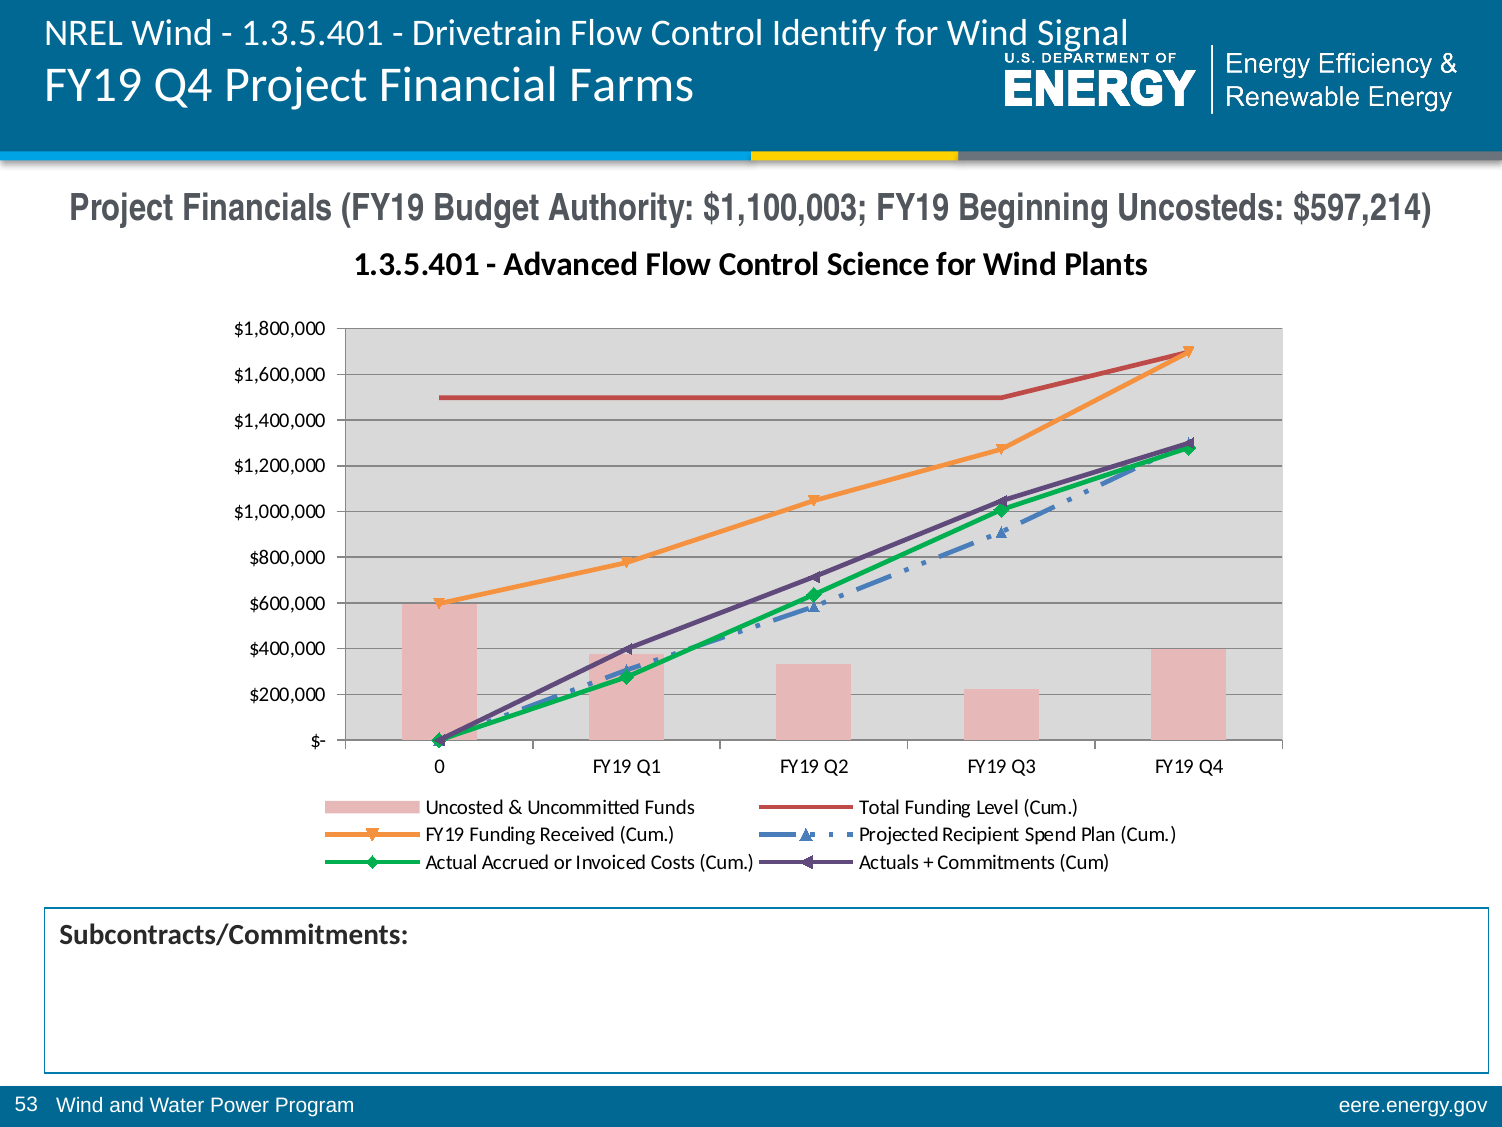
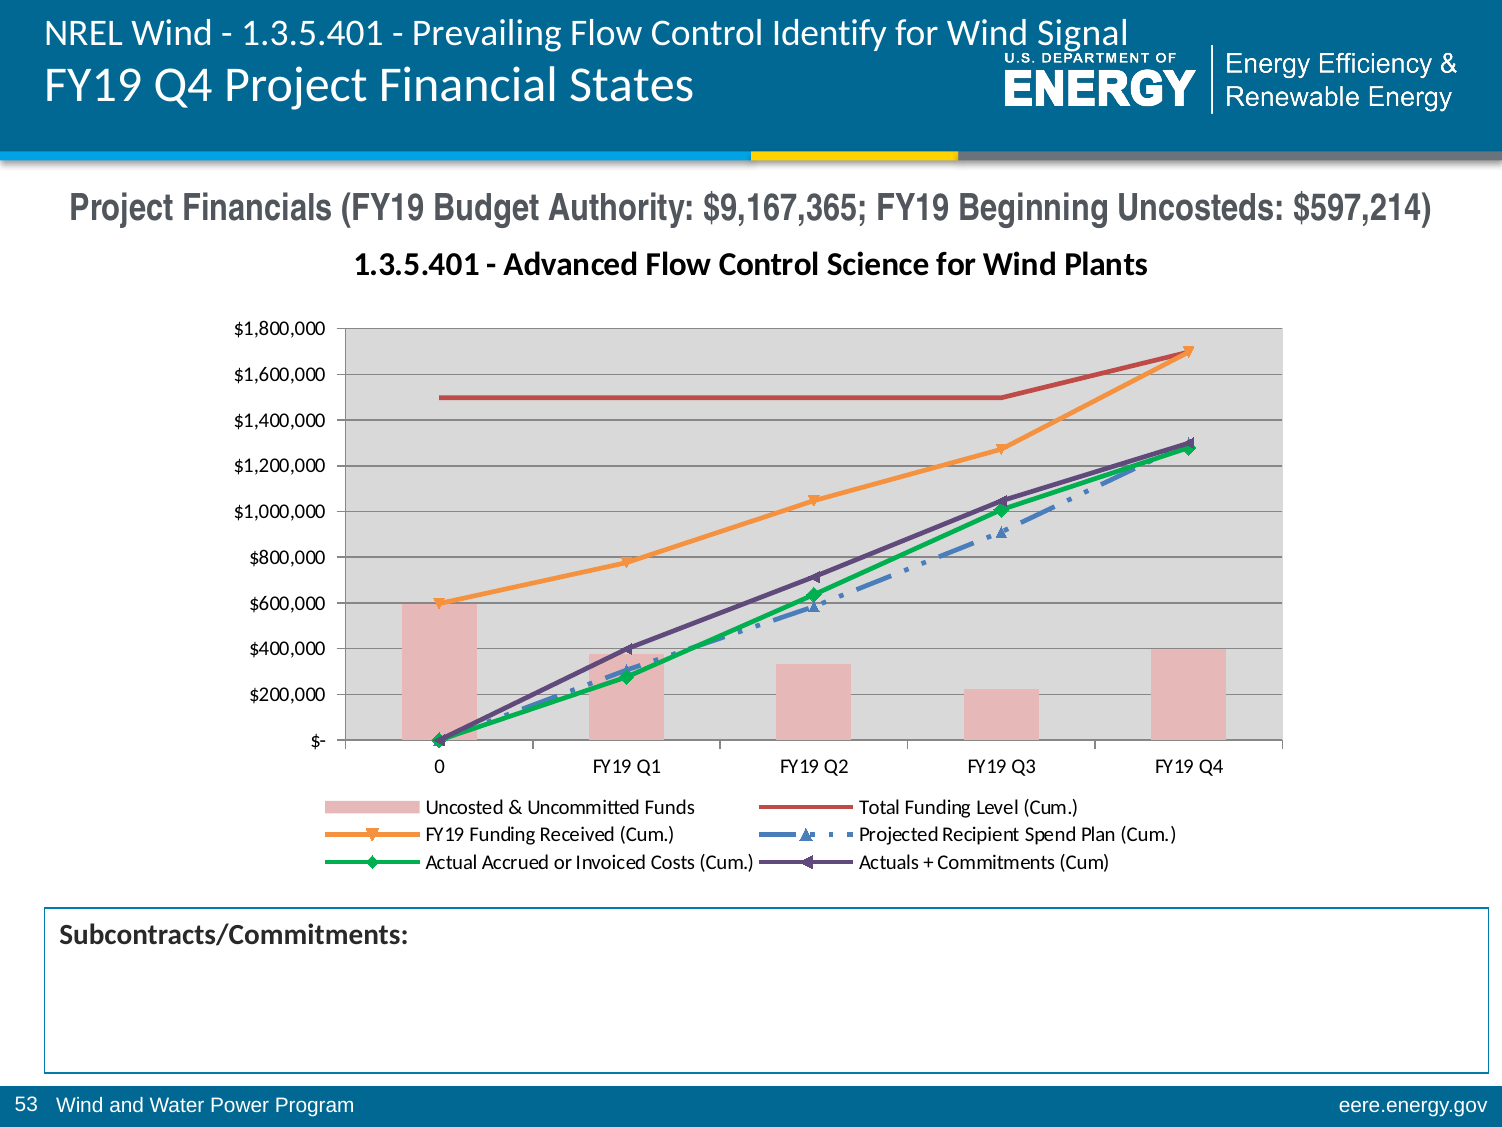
Drivetrain: Drivetrain -> Prevailing (487, 33)
Farms: Farms -> States (632, 85)
$1,100,003: $1,100,003 -> $9,167,365 (786, 208)
